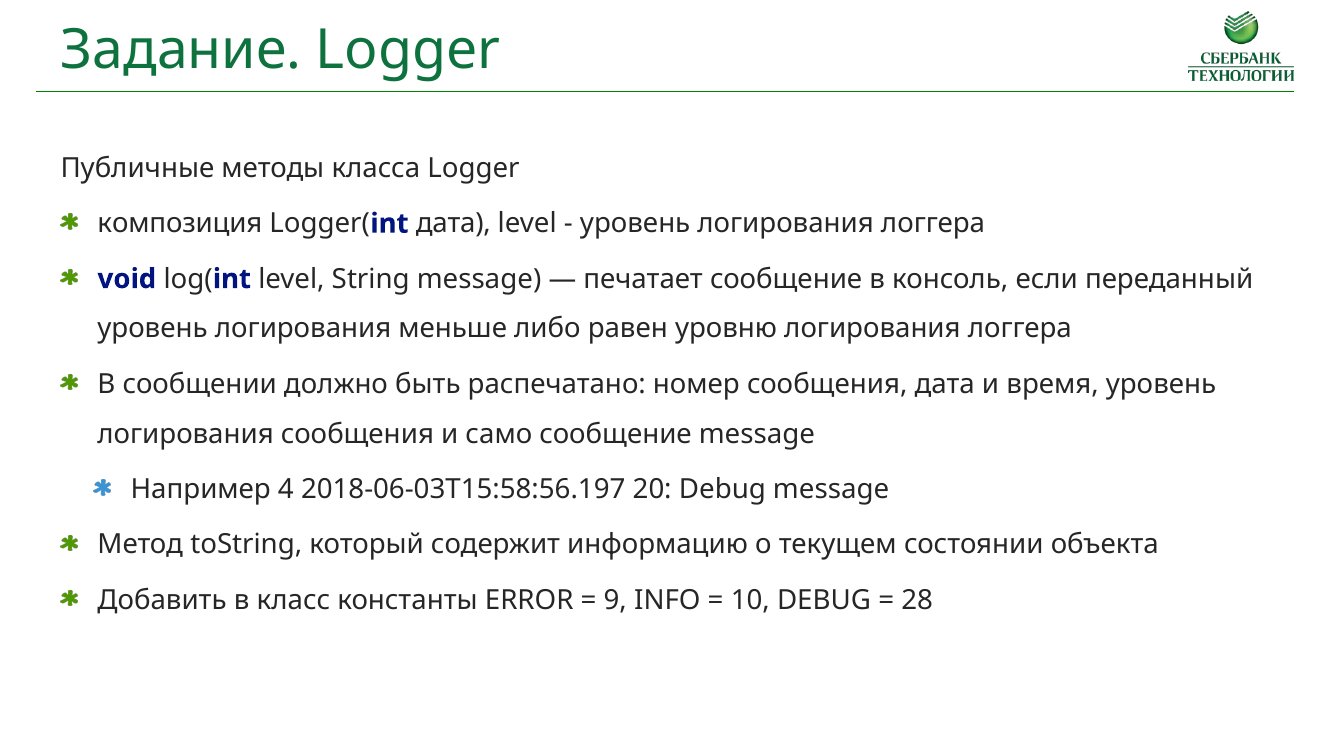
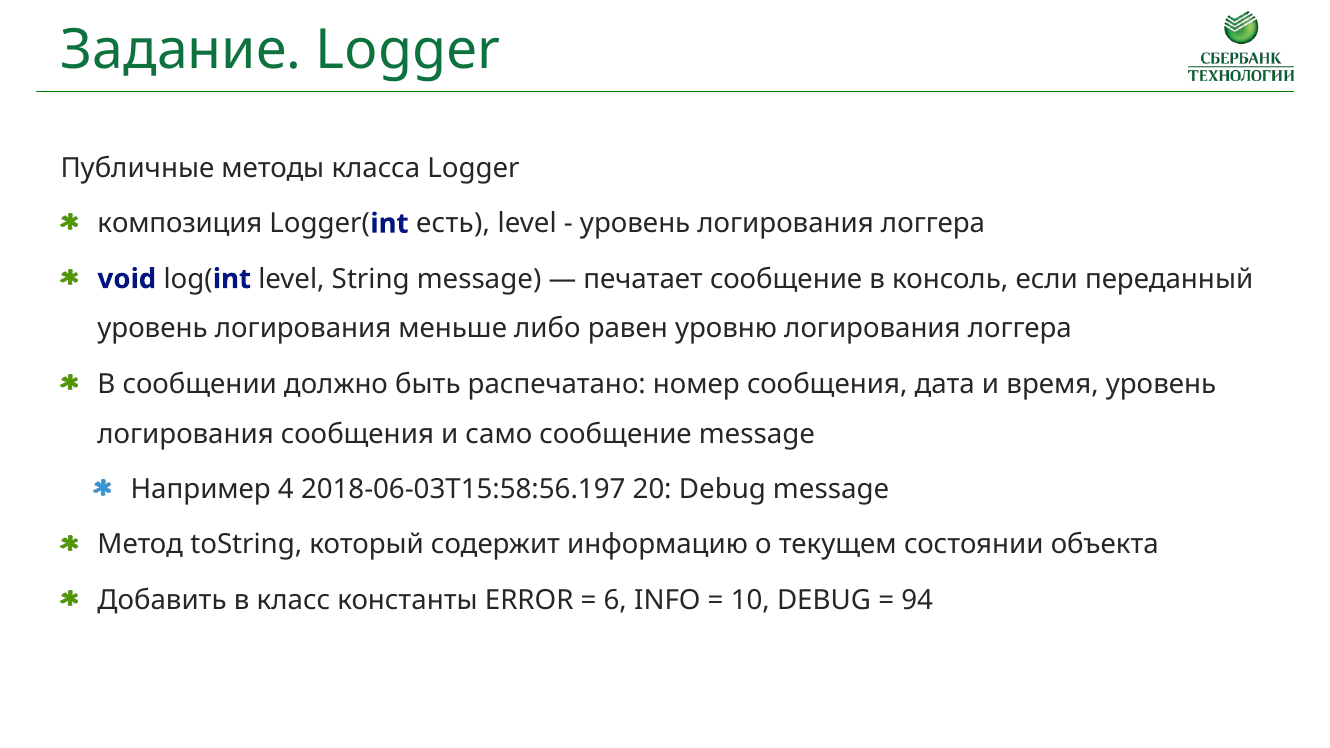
Logger(int дата: дата -> есть (453, 224)
9: 9 -> 6 (615, 600)
28: 28 -> 94 (917, 600)
